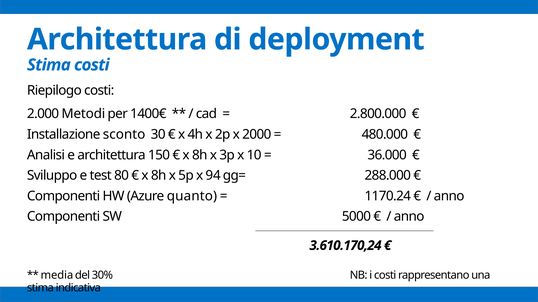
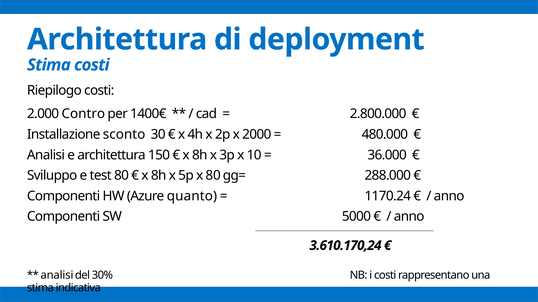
Metodi: Metodi -> Contro (83, 114)
x 94: 94 -> 80 (213, 176)
media: media -> analisi (57, 276)
